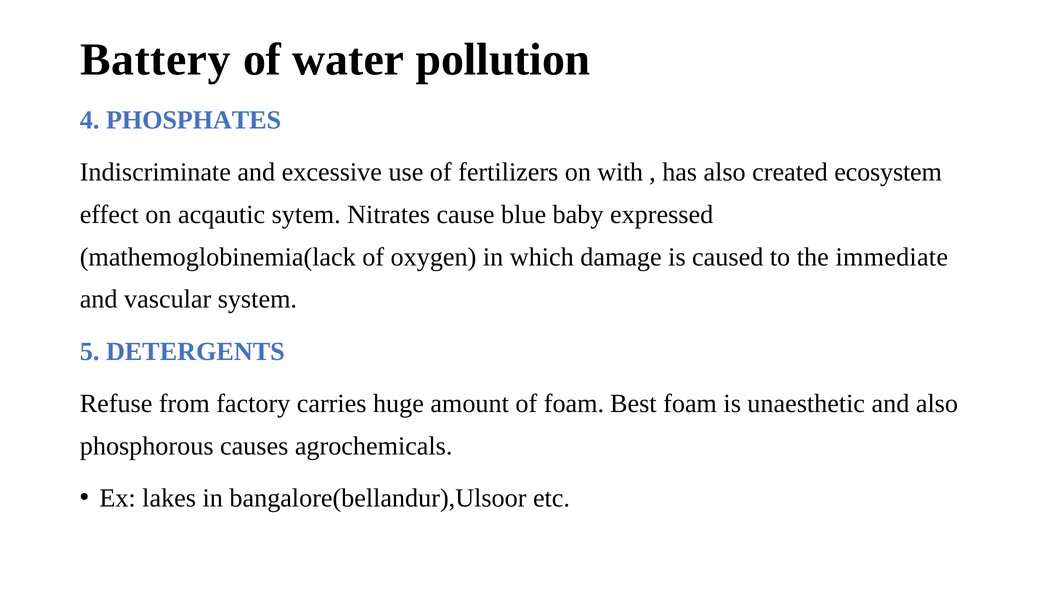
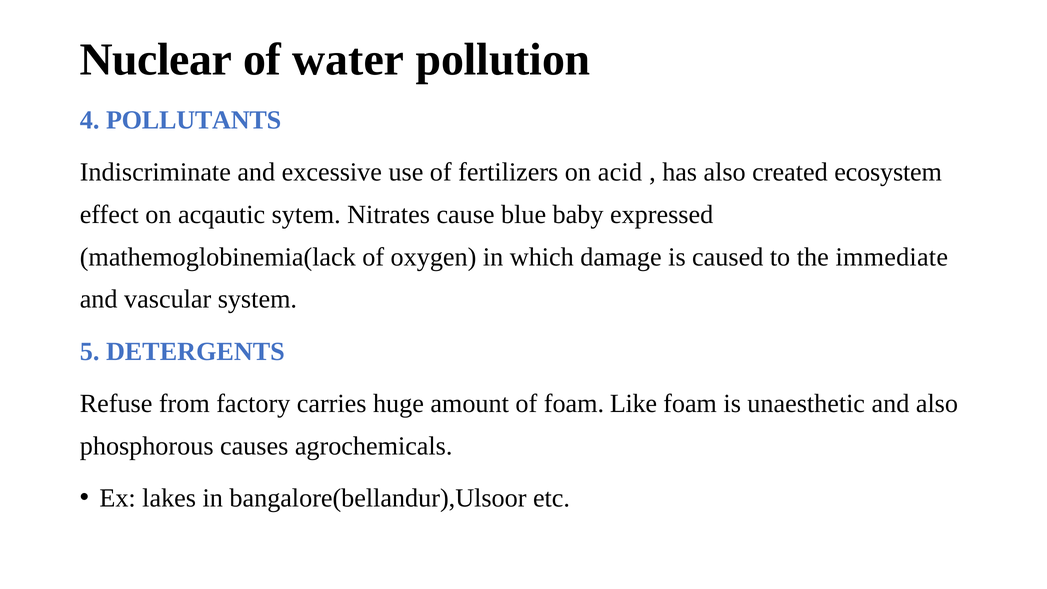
Battery: Battery -> Nuclear (156, 60)
PHOSPHATES: PHOSPHATES -> POLLUTANTS (194, 120)
with: with -> acid (620, 172)
Best: Best -> Like (633, 404)
